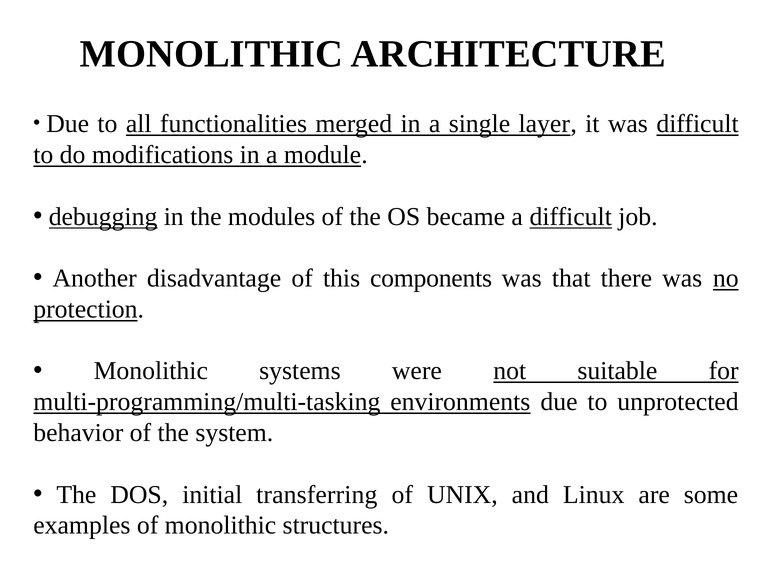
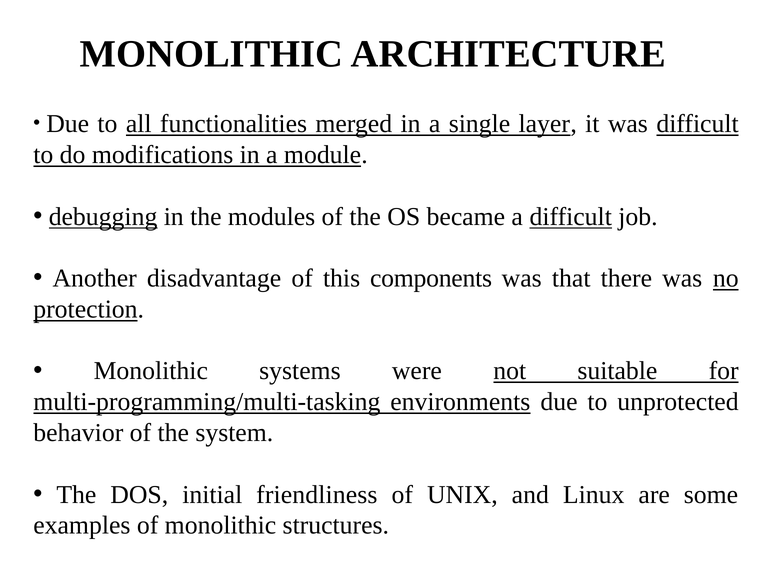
transferring: transferring -> friendliness (317, 495)
